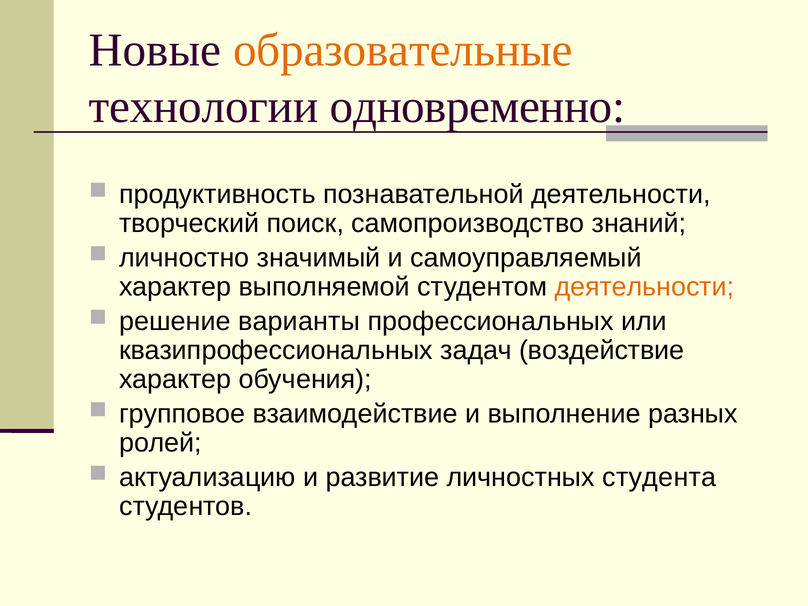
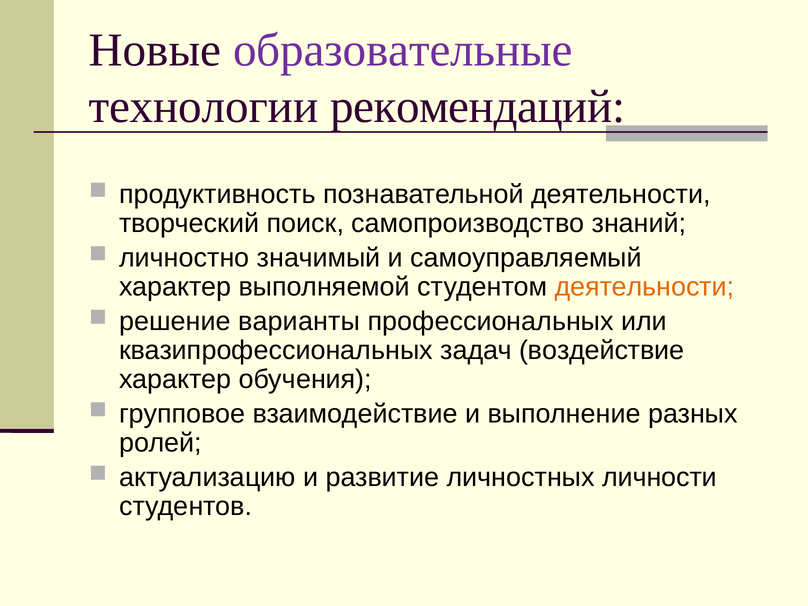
образовательные colour: orange -> purple (403, 50)
одновременно: одновременно -> рекомендаций (478, 107)
студента: студента -> личности (660, 477)
